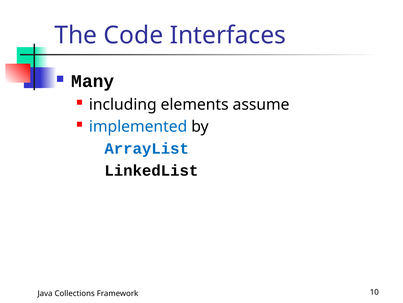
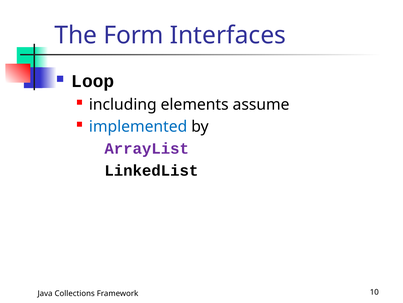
Code: Code -> Form (134, 35)
Many: Many -> Loop (93, 81)
ArrayList colour: blue -> purple (147, 148)
